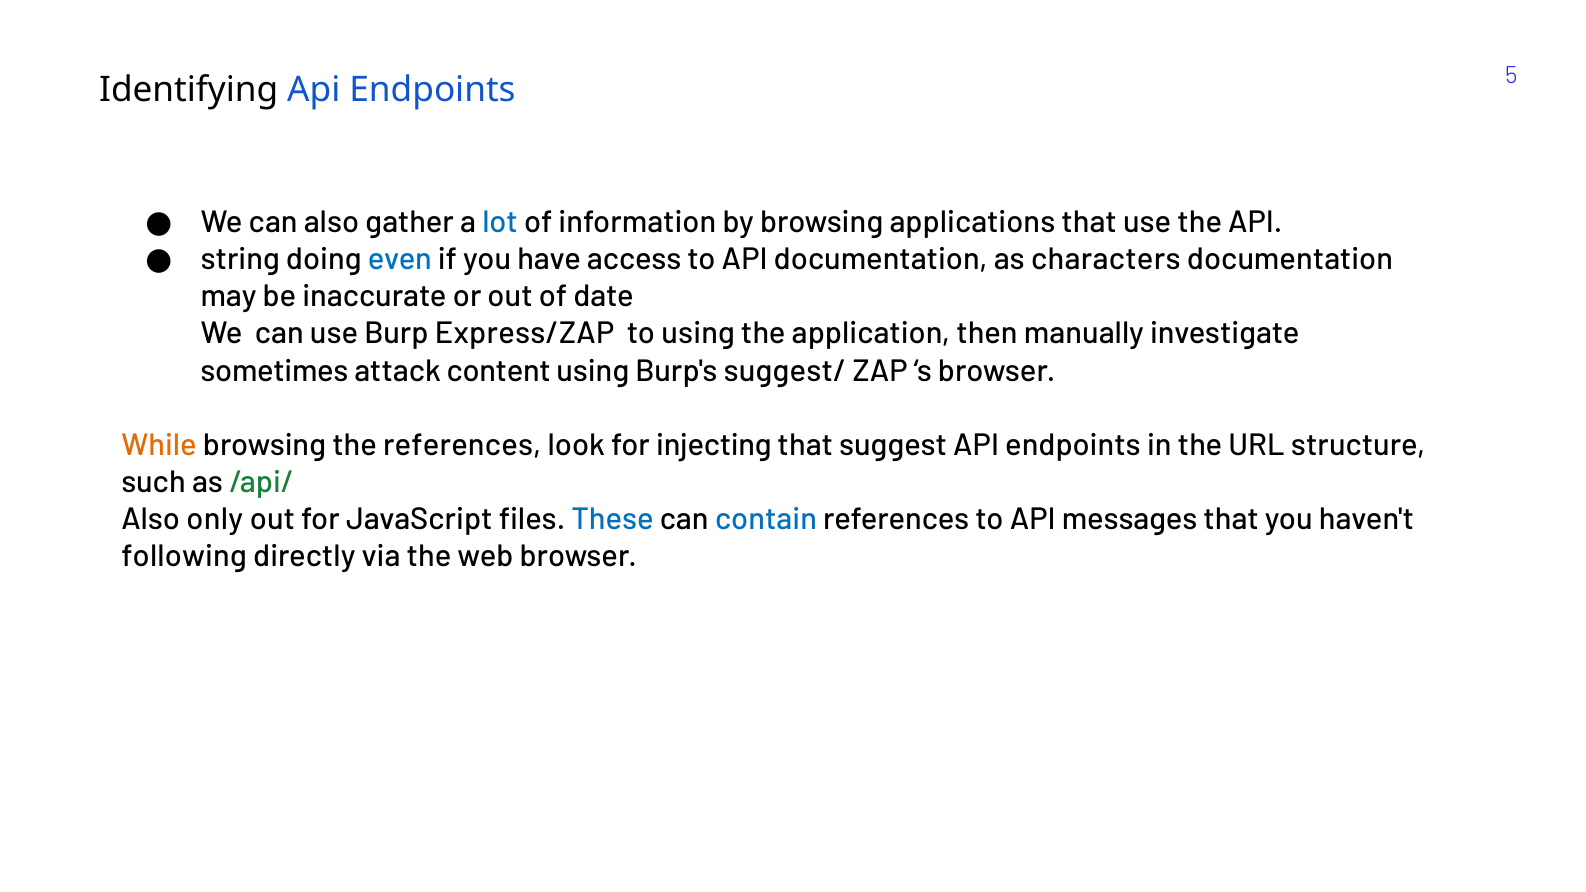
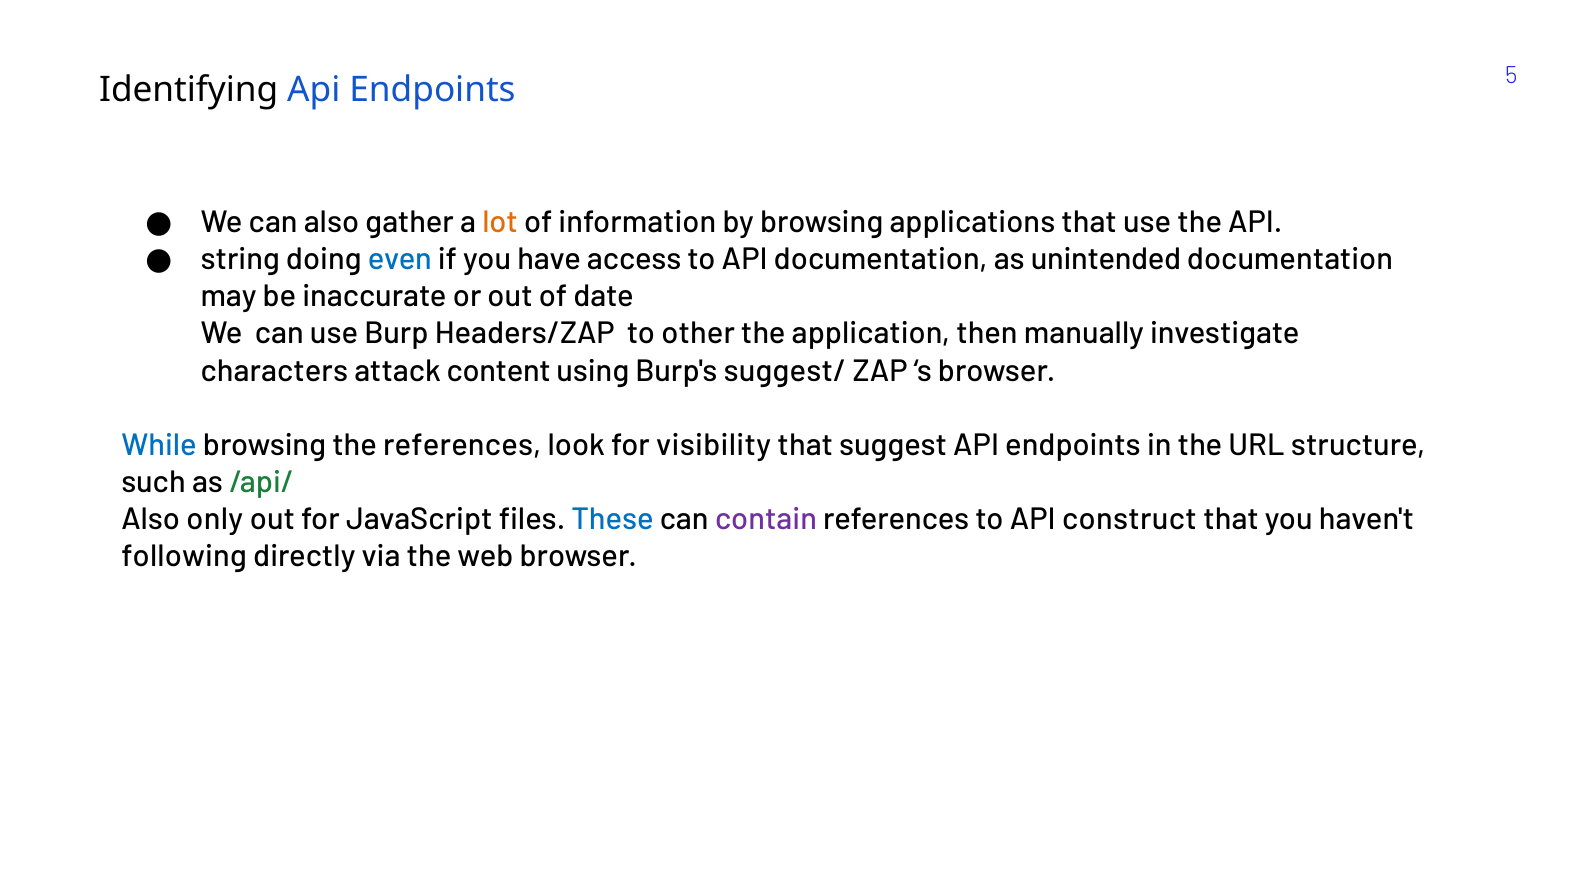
lot colour: blue -> orange (500, 223)
characters: characters -> unintended (1106, 260)
Express/ZAP: Express/ZAP -> Headers/ZAP (525, 334)
to using: using -> other (698, 334)
sometimes: sometimes -> characters (274, 371)
While colour: orange -> blue (159, 445)
injecting: injecting -> visibility (714, 445)
contain colour: blue -> purple (766, 519)
messages: messages -> construct (1129, 519)
